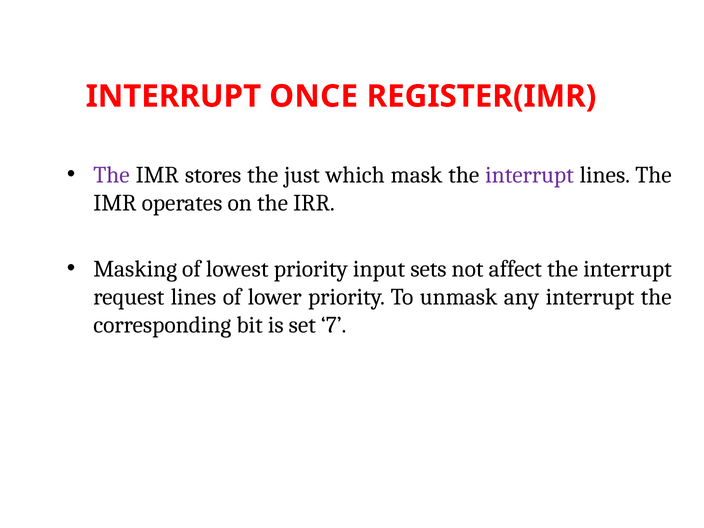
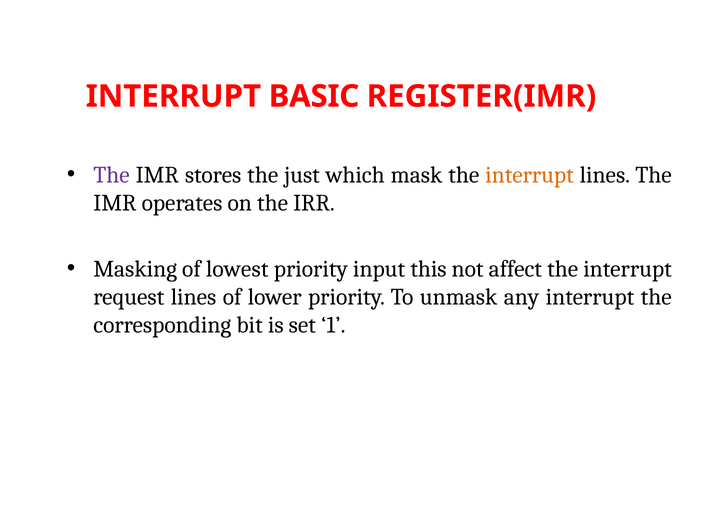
ONCE: ONCE -> BASIC (314, 96)
interrupt colour: purple -> orange (529, 175)
sets: sets -> this (428, 269)
7: 7 -> 1 (333, 325)
